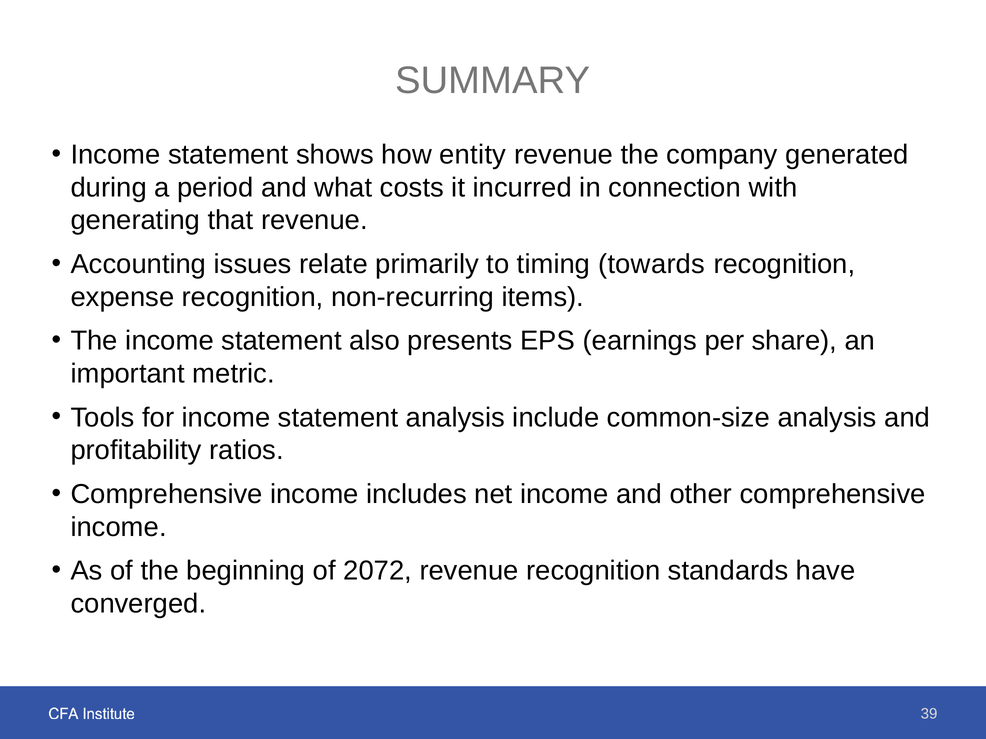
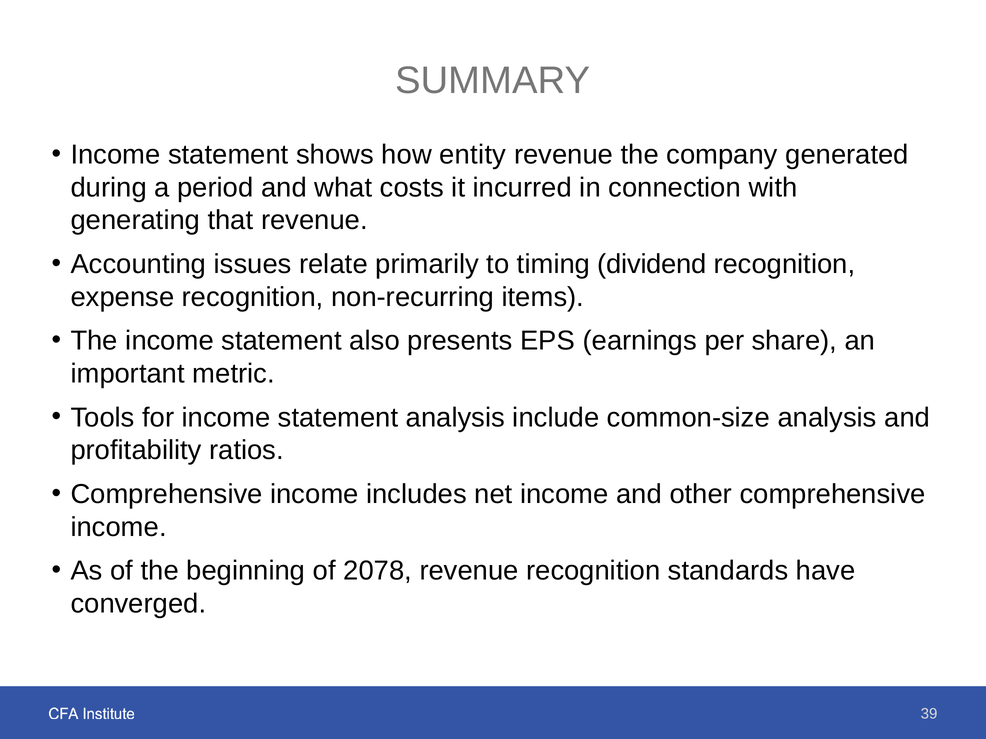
towards: towards -> dividend (652, 264)
2072: 2072 -> 2078 (378, 571)
